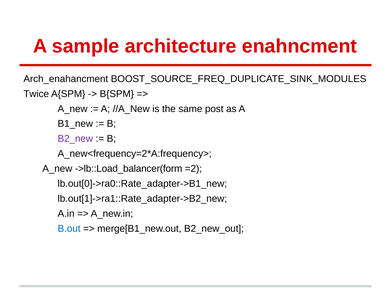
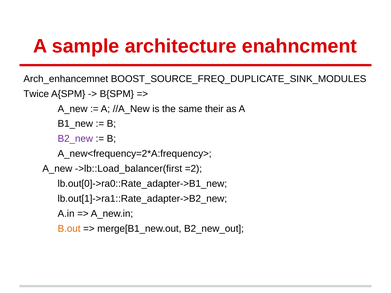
Arch_enahancment: Arch_enahancment -> Arch_enhancemnet (66, 79)
post: post -> their (214, 109)
->lb::Load_balancer(form: ->lb::Load_balancer(form -> ->lb::Load_balancer(first (129, 169)
B.out colour: blue -> orange (69, 229)
